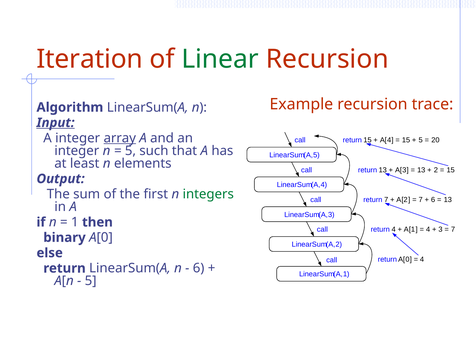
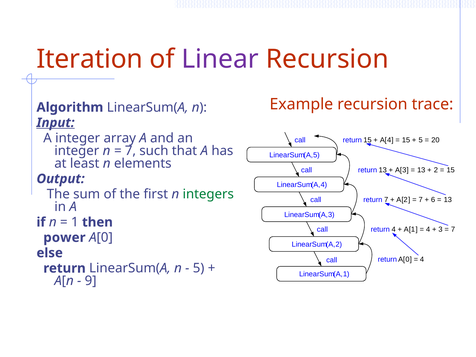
Linear colour: green -> purple (220, 59)
array underline: present -> none (120, 138)
5: 5 -> 7 (130, 151)
binary: binary -> power (64, 238)
6: 6 -> 5 (199, 268)
5: 5 -> 9 (91, 281)
